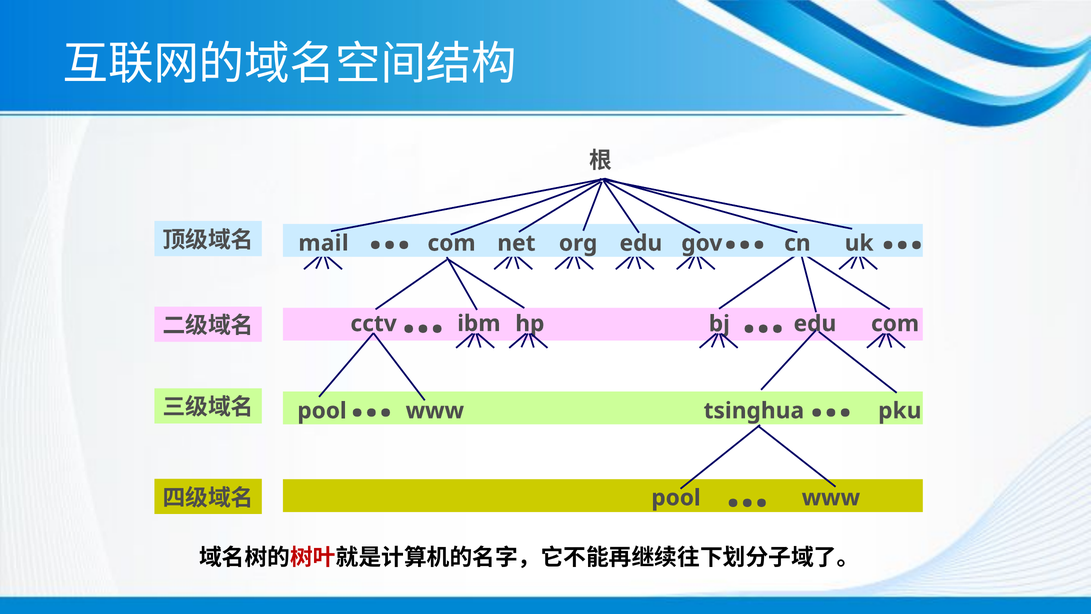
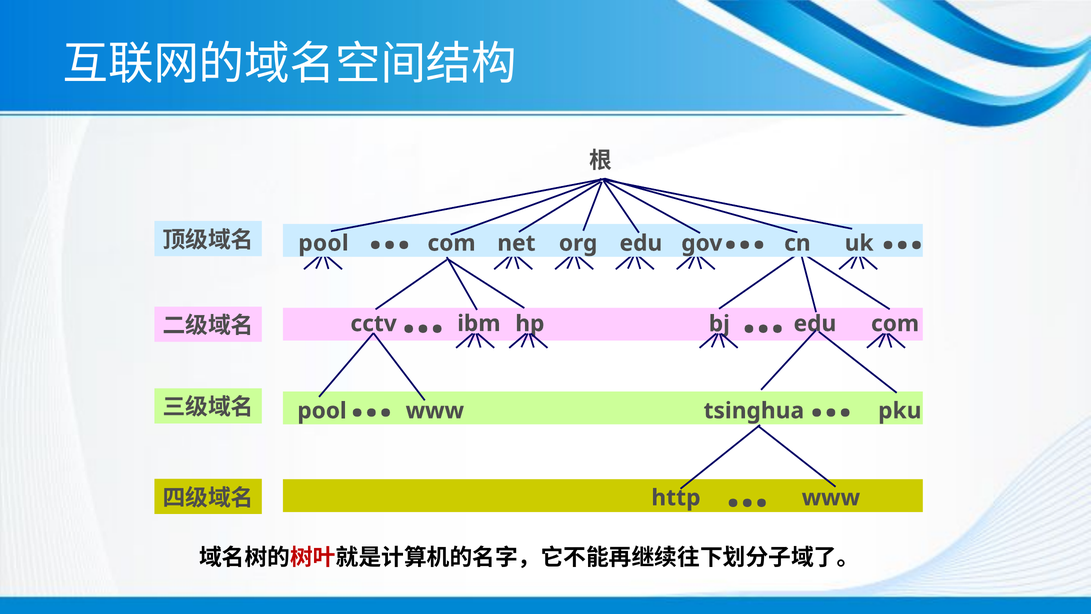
mail: mail -> pool (323, 243)
pool: pool -> http (676, 498)
